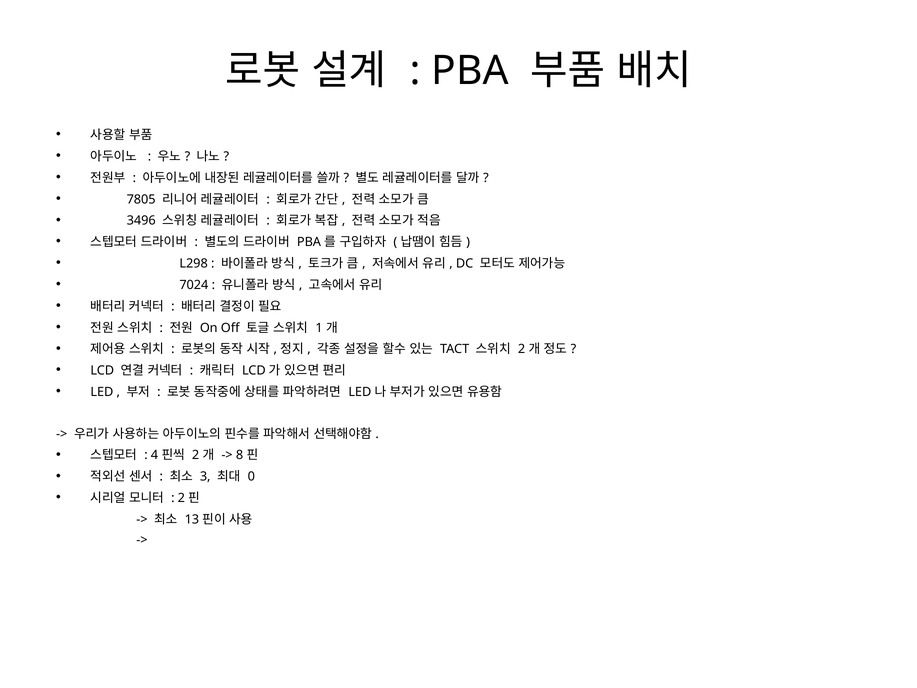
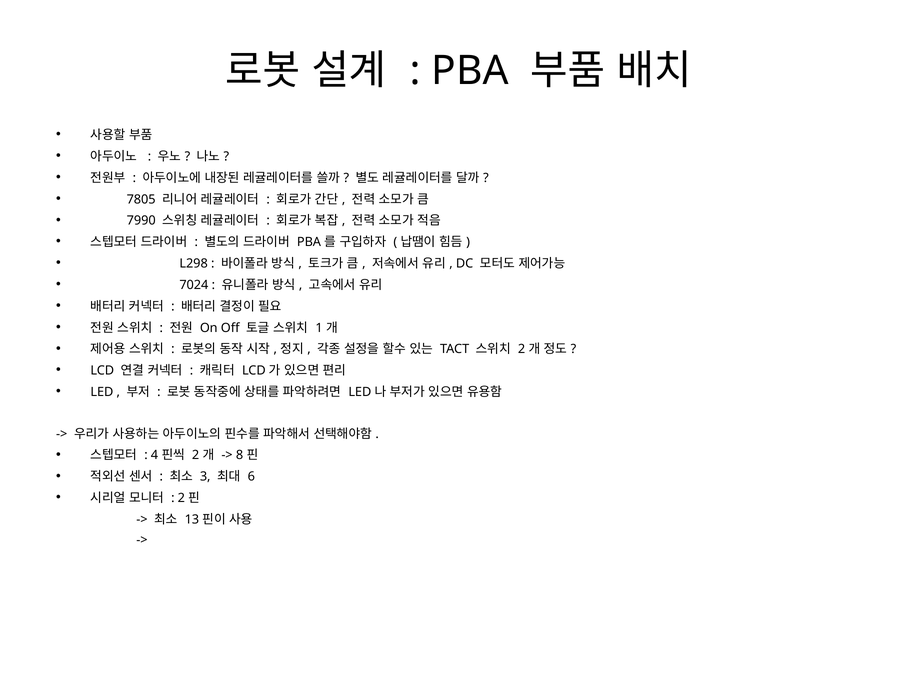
3496: 3496 -> 7990 (141, 221)
0: 0 -> 6 (251, 477)
